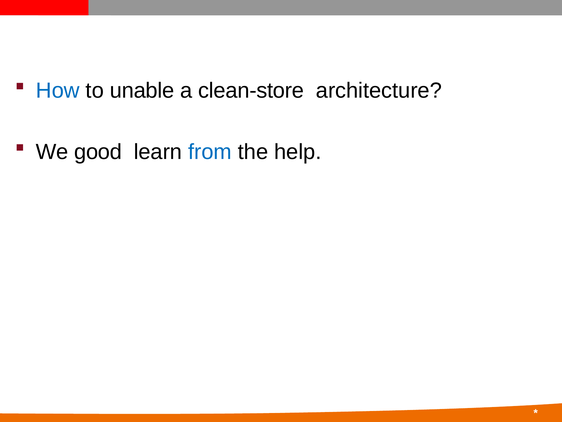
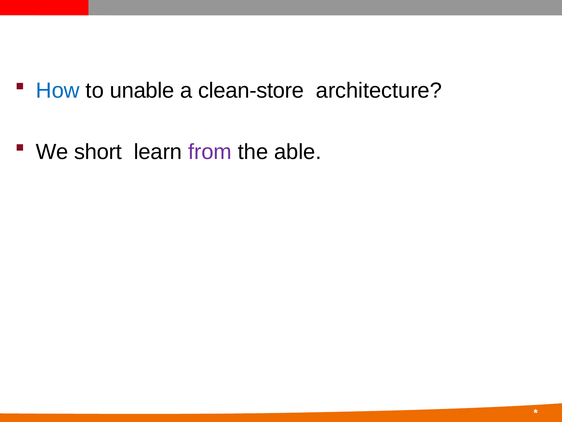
good: good -> short (98, 152)
from colour: blue -> purple (210, 152)
help: help -> able (298, 152)
